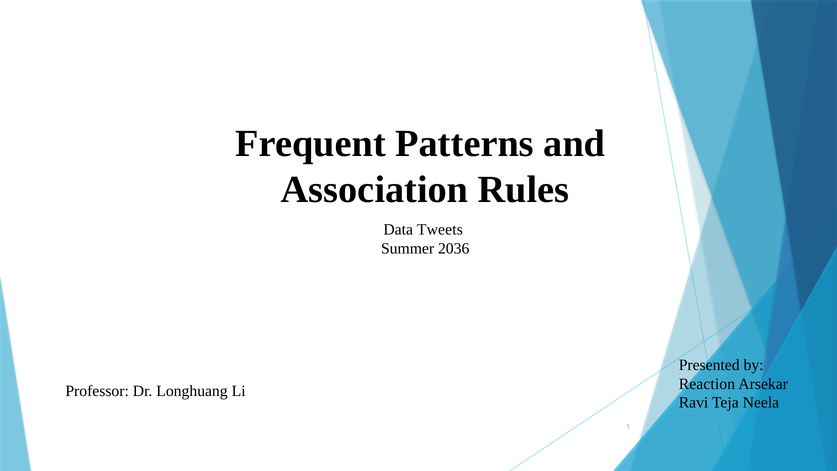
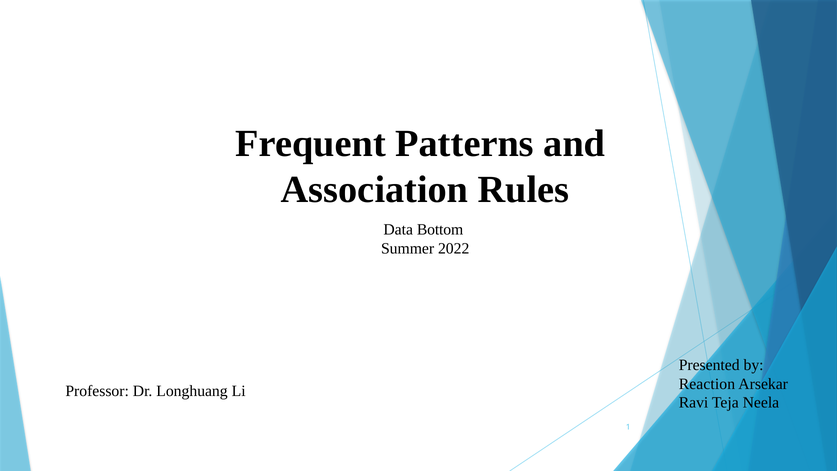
Tweets: Tweets -> Bottom (440, 230)
2036: 2036 -> 2022 (454, 248)
